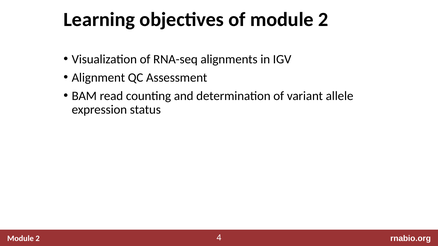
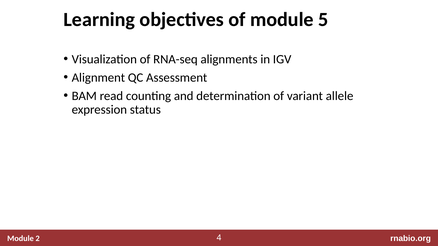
of module 2: 2 -> 5 (323, 19)
